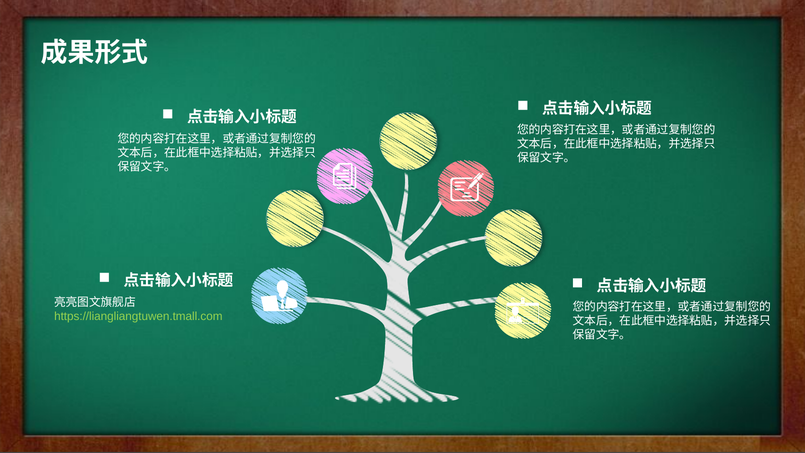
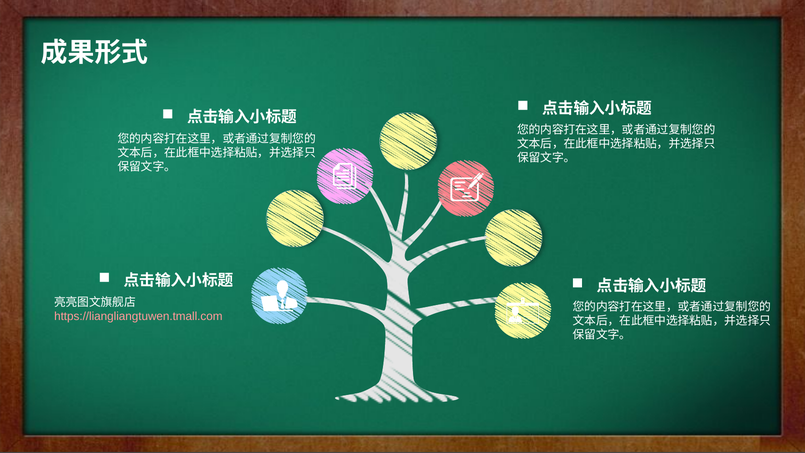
https://liangliangtuwen.tmall.com colour: light green -> pink (138, 316)
